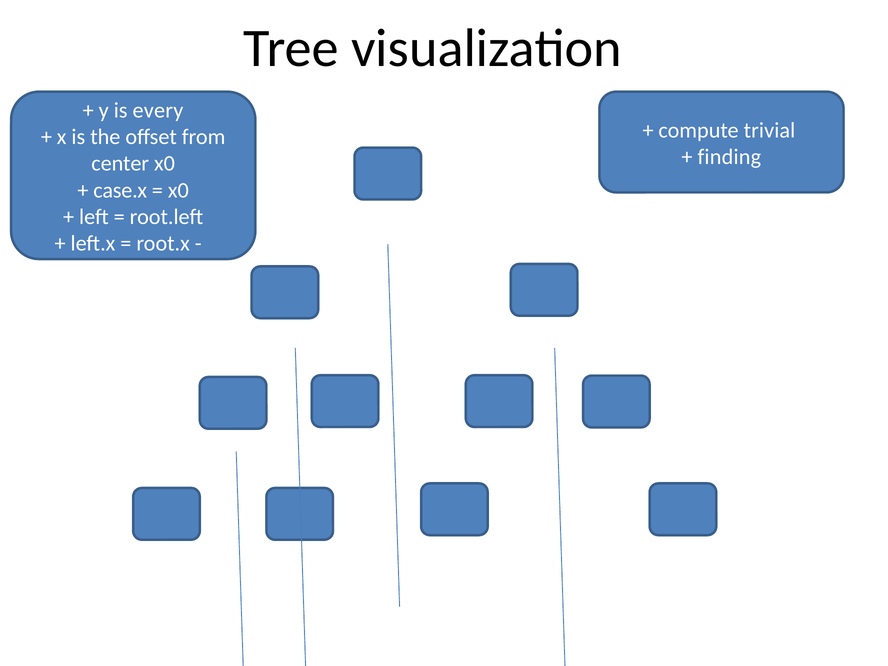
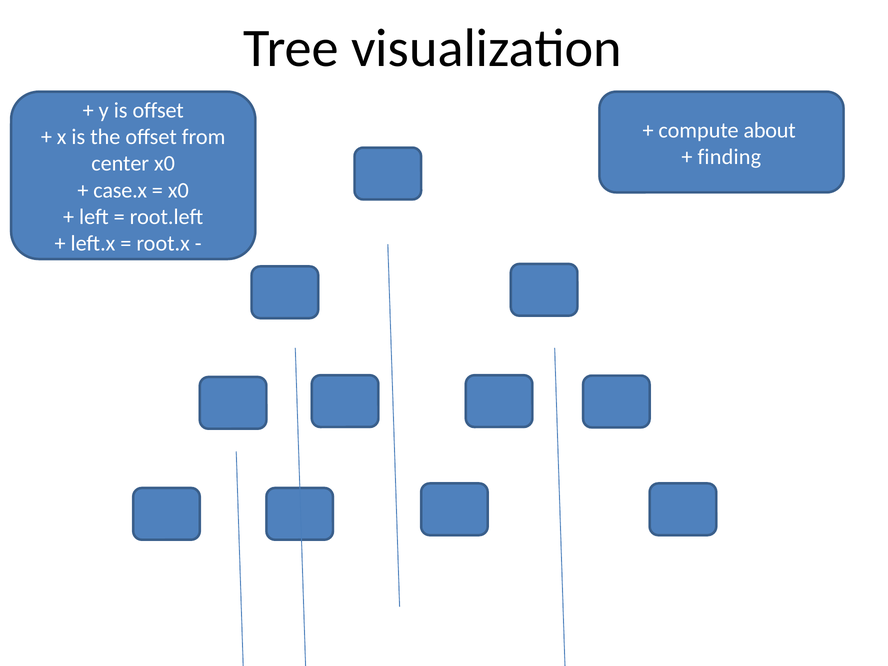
is every: every -> offset (158, 110)
trivial: trivial -> about (770, 130)
